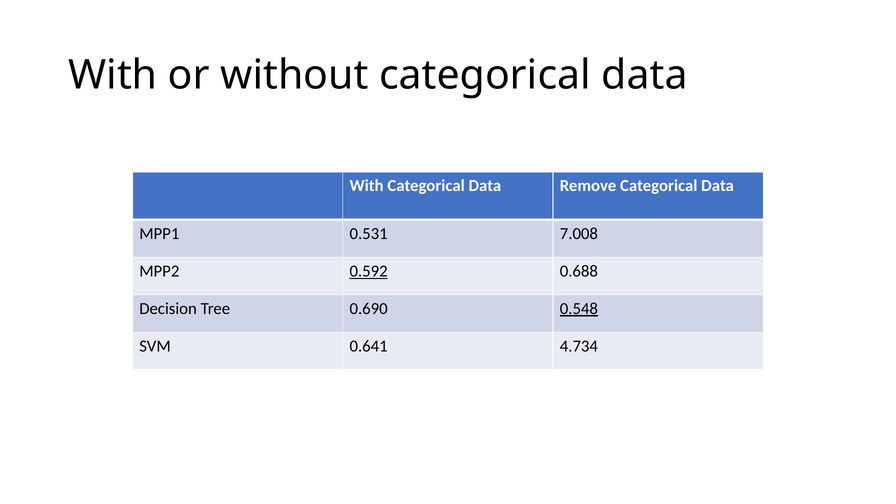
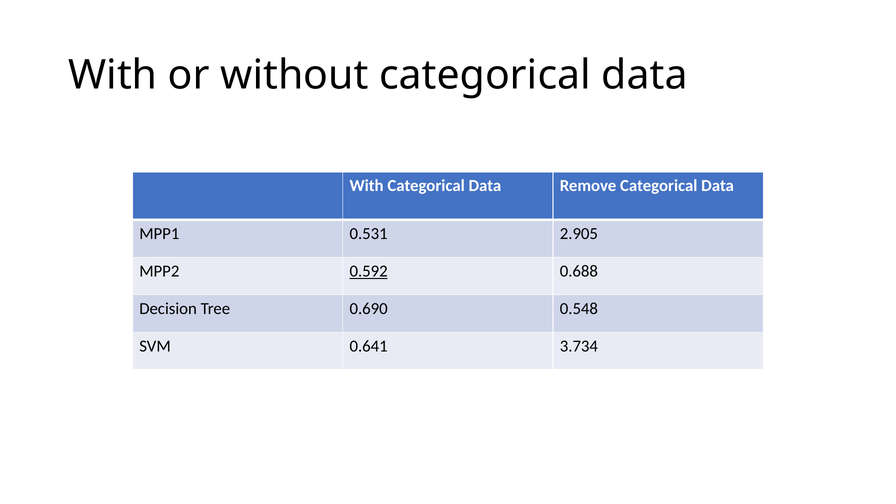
7.008: 7.008 -> 2.905 (579, 234)
0.548 underline: present -> none (579, 309)
4.734: 4.734 -> 3.734 (579, 346)
